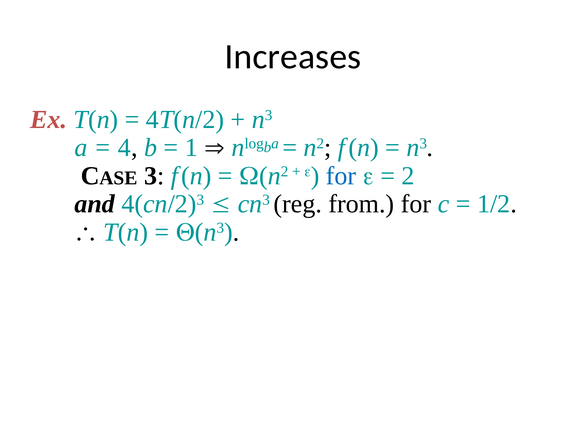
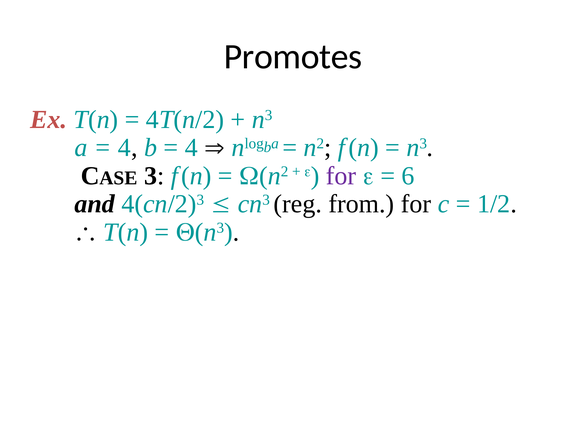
Increases: Increases -> Promotes (293, 57)
1: 1 -> 4 (191, 147)
for colour: blue -> purple (341, 176)
2: 2 -> 6 (408, 176)
